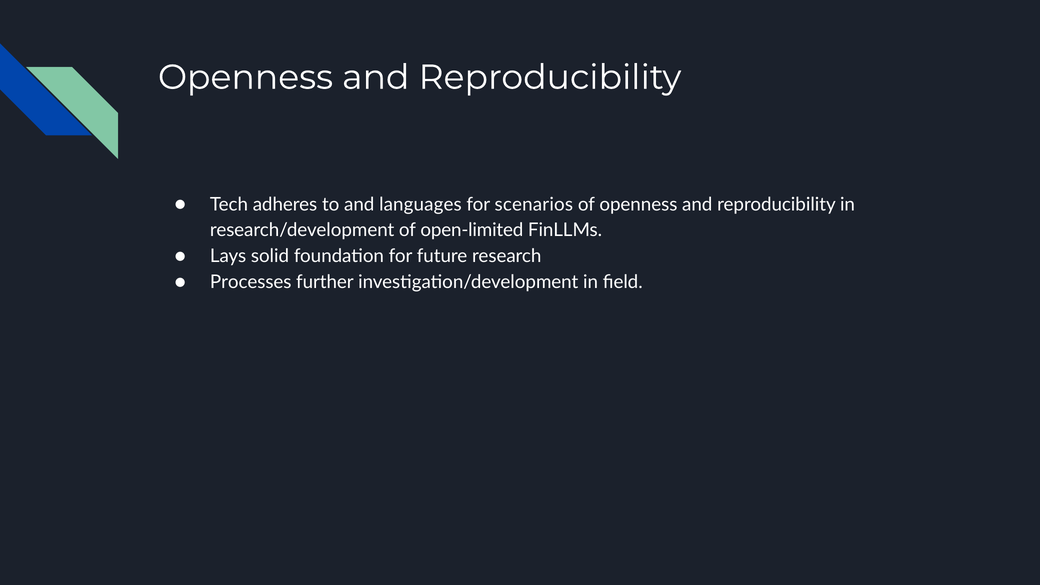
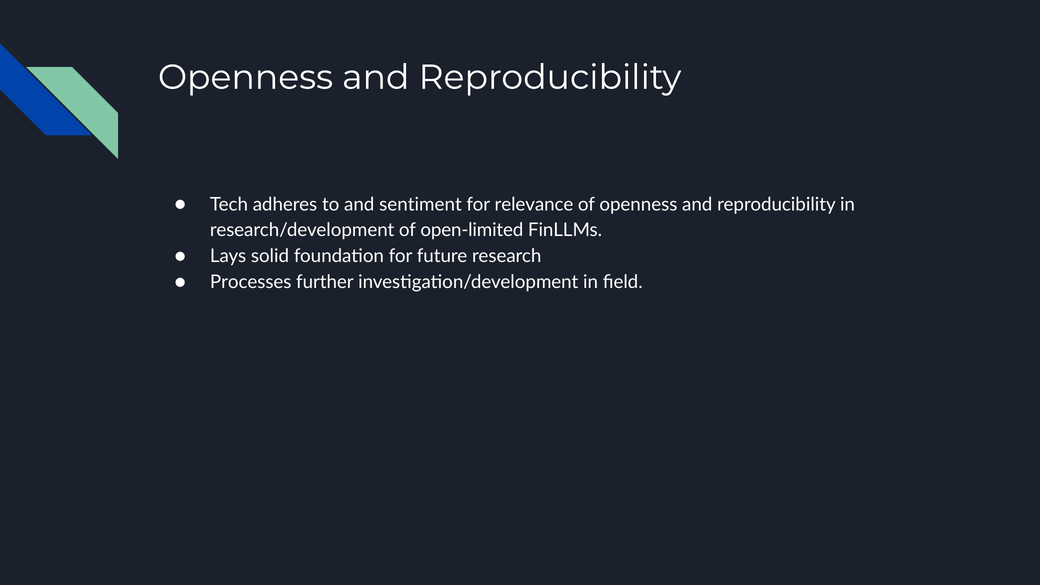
languages: languages -> sentiment (420, 204)
scenarios: scenarios -> relevance (534, 204)
